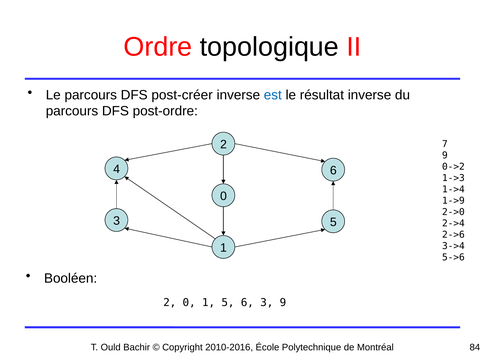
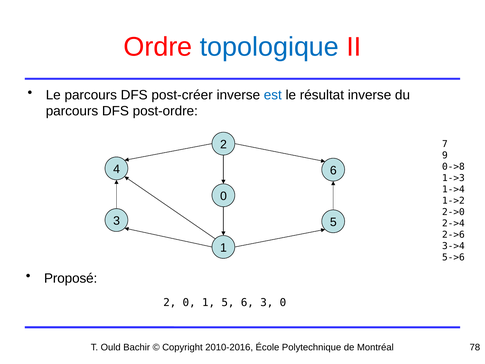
topologique colour: black -> blue (269, 47)
0->2: 0->2 -> 0->8 (453, 167)
1->9: 1->9 -> 1->2 (453, 201)
Booléen: Booléen -> Proposé (71, 278)
3 9: 9 -> 0 (283, 302)
84: 84 -> 78 (475, 347)
